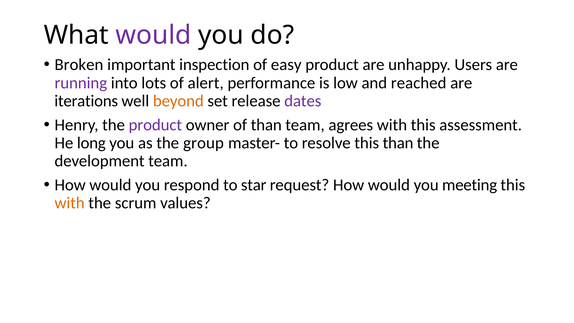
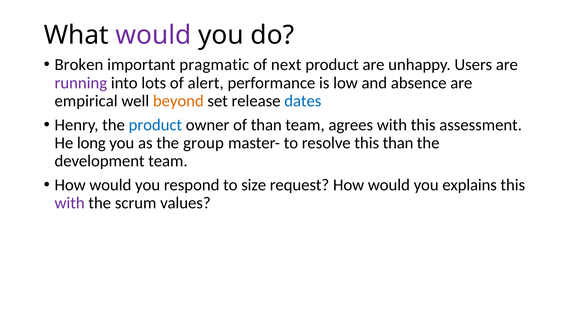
inspection: inspection -> pragmatic (214, 65)
easy: easy -> next (286, 65)
reached: reached -> absence (419, 83)
iterations: iterations -> empirical (86, 101)
dates colour: purple -> blue (303, 101)
product colour: purple -> blue (155, 125)
star: star -> size (254, 185)
meeting: meeting -> explains (470, 185)
with colour: orange -> purple (70, 203)
